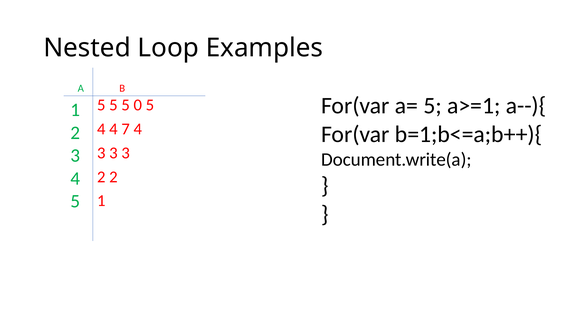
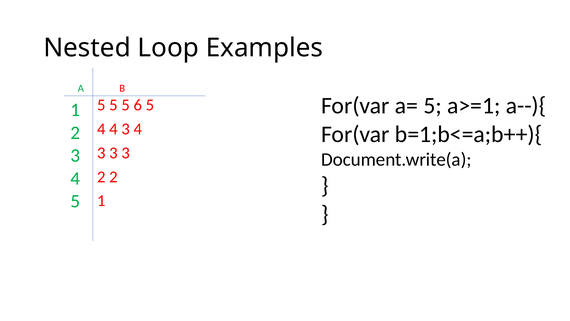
0: 0 -> 6 (138, 105)
4 4 7: 7 -> 3 (126, 129)
